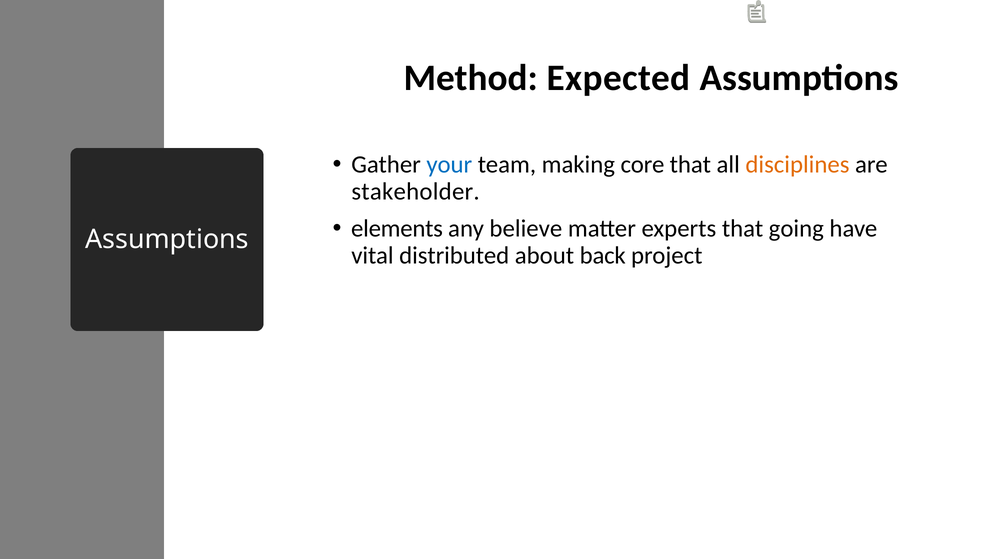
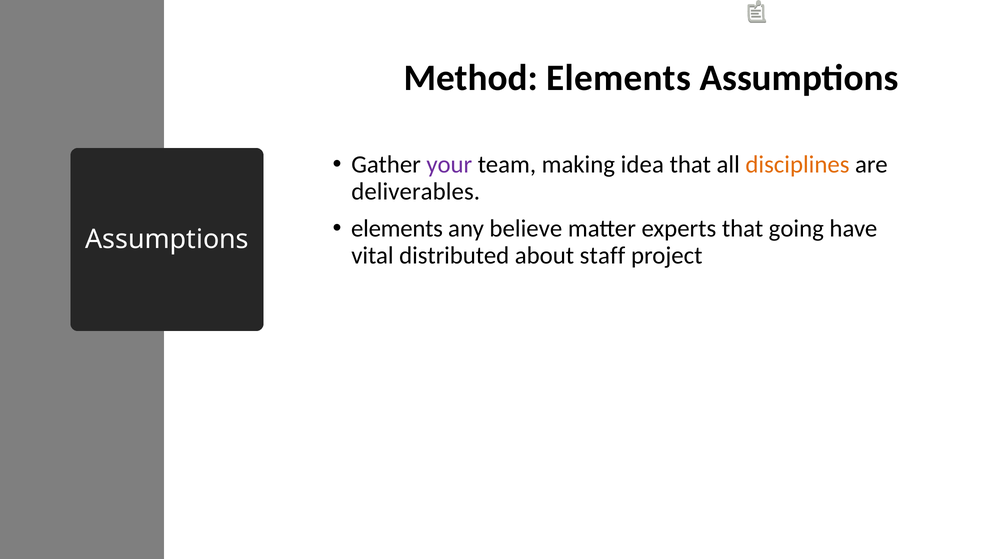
Method Expected: Expected -> Elements (619, 78)
your colour: blue -> purple (449, 164)
core: core -> idea (642, 164)
stakeholder: stakeholder -> deliverables (416, 191)
back: back -> staff (603, 255)
